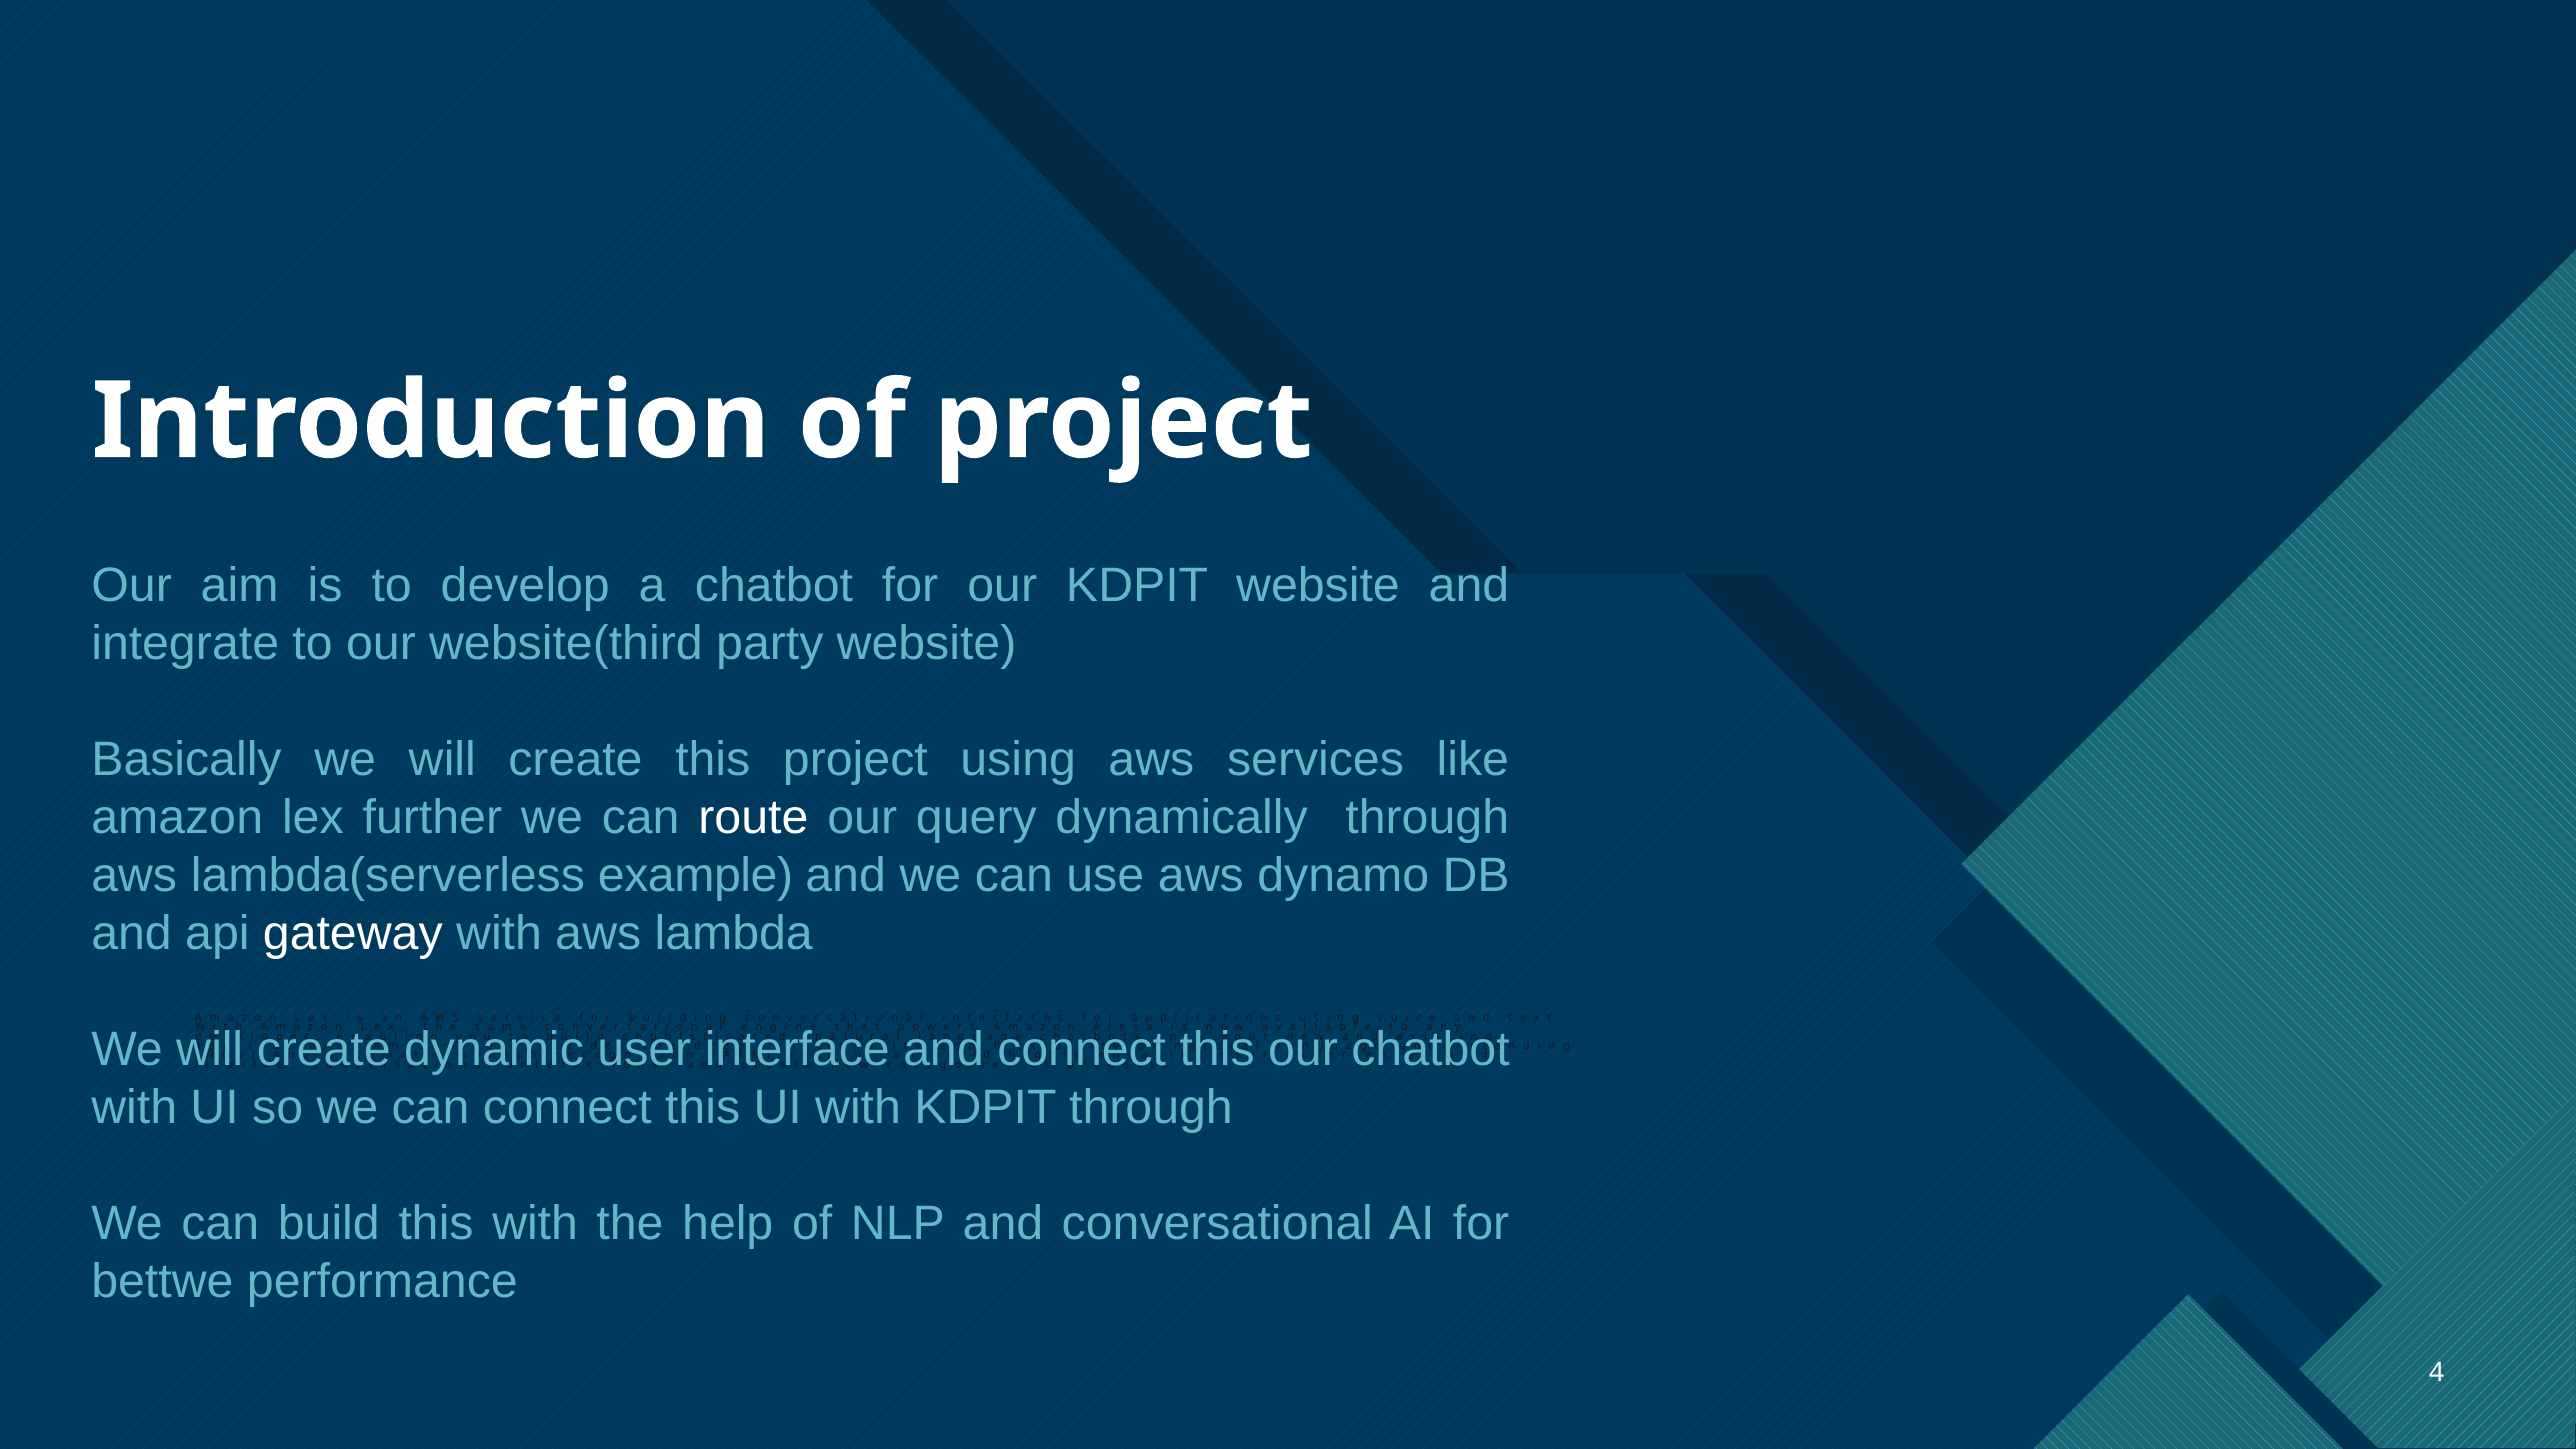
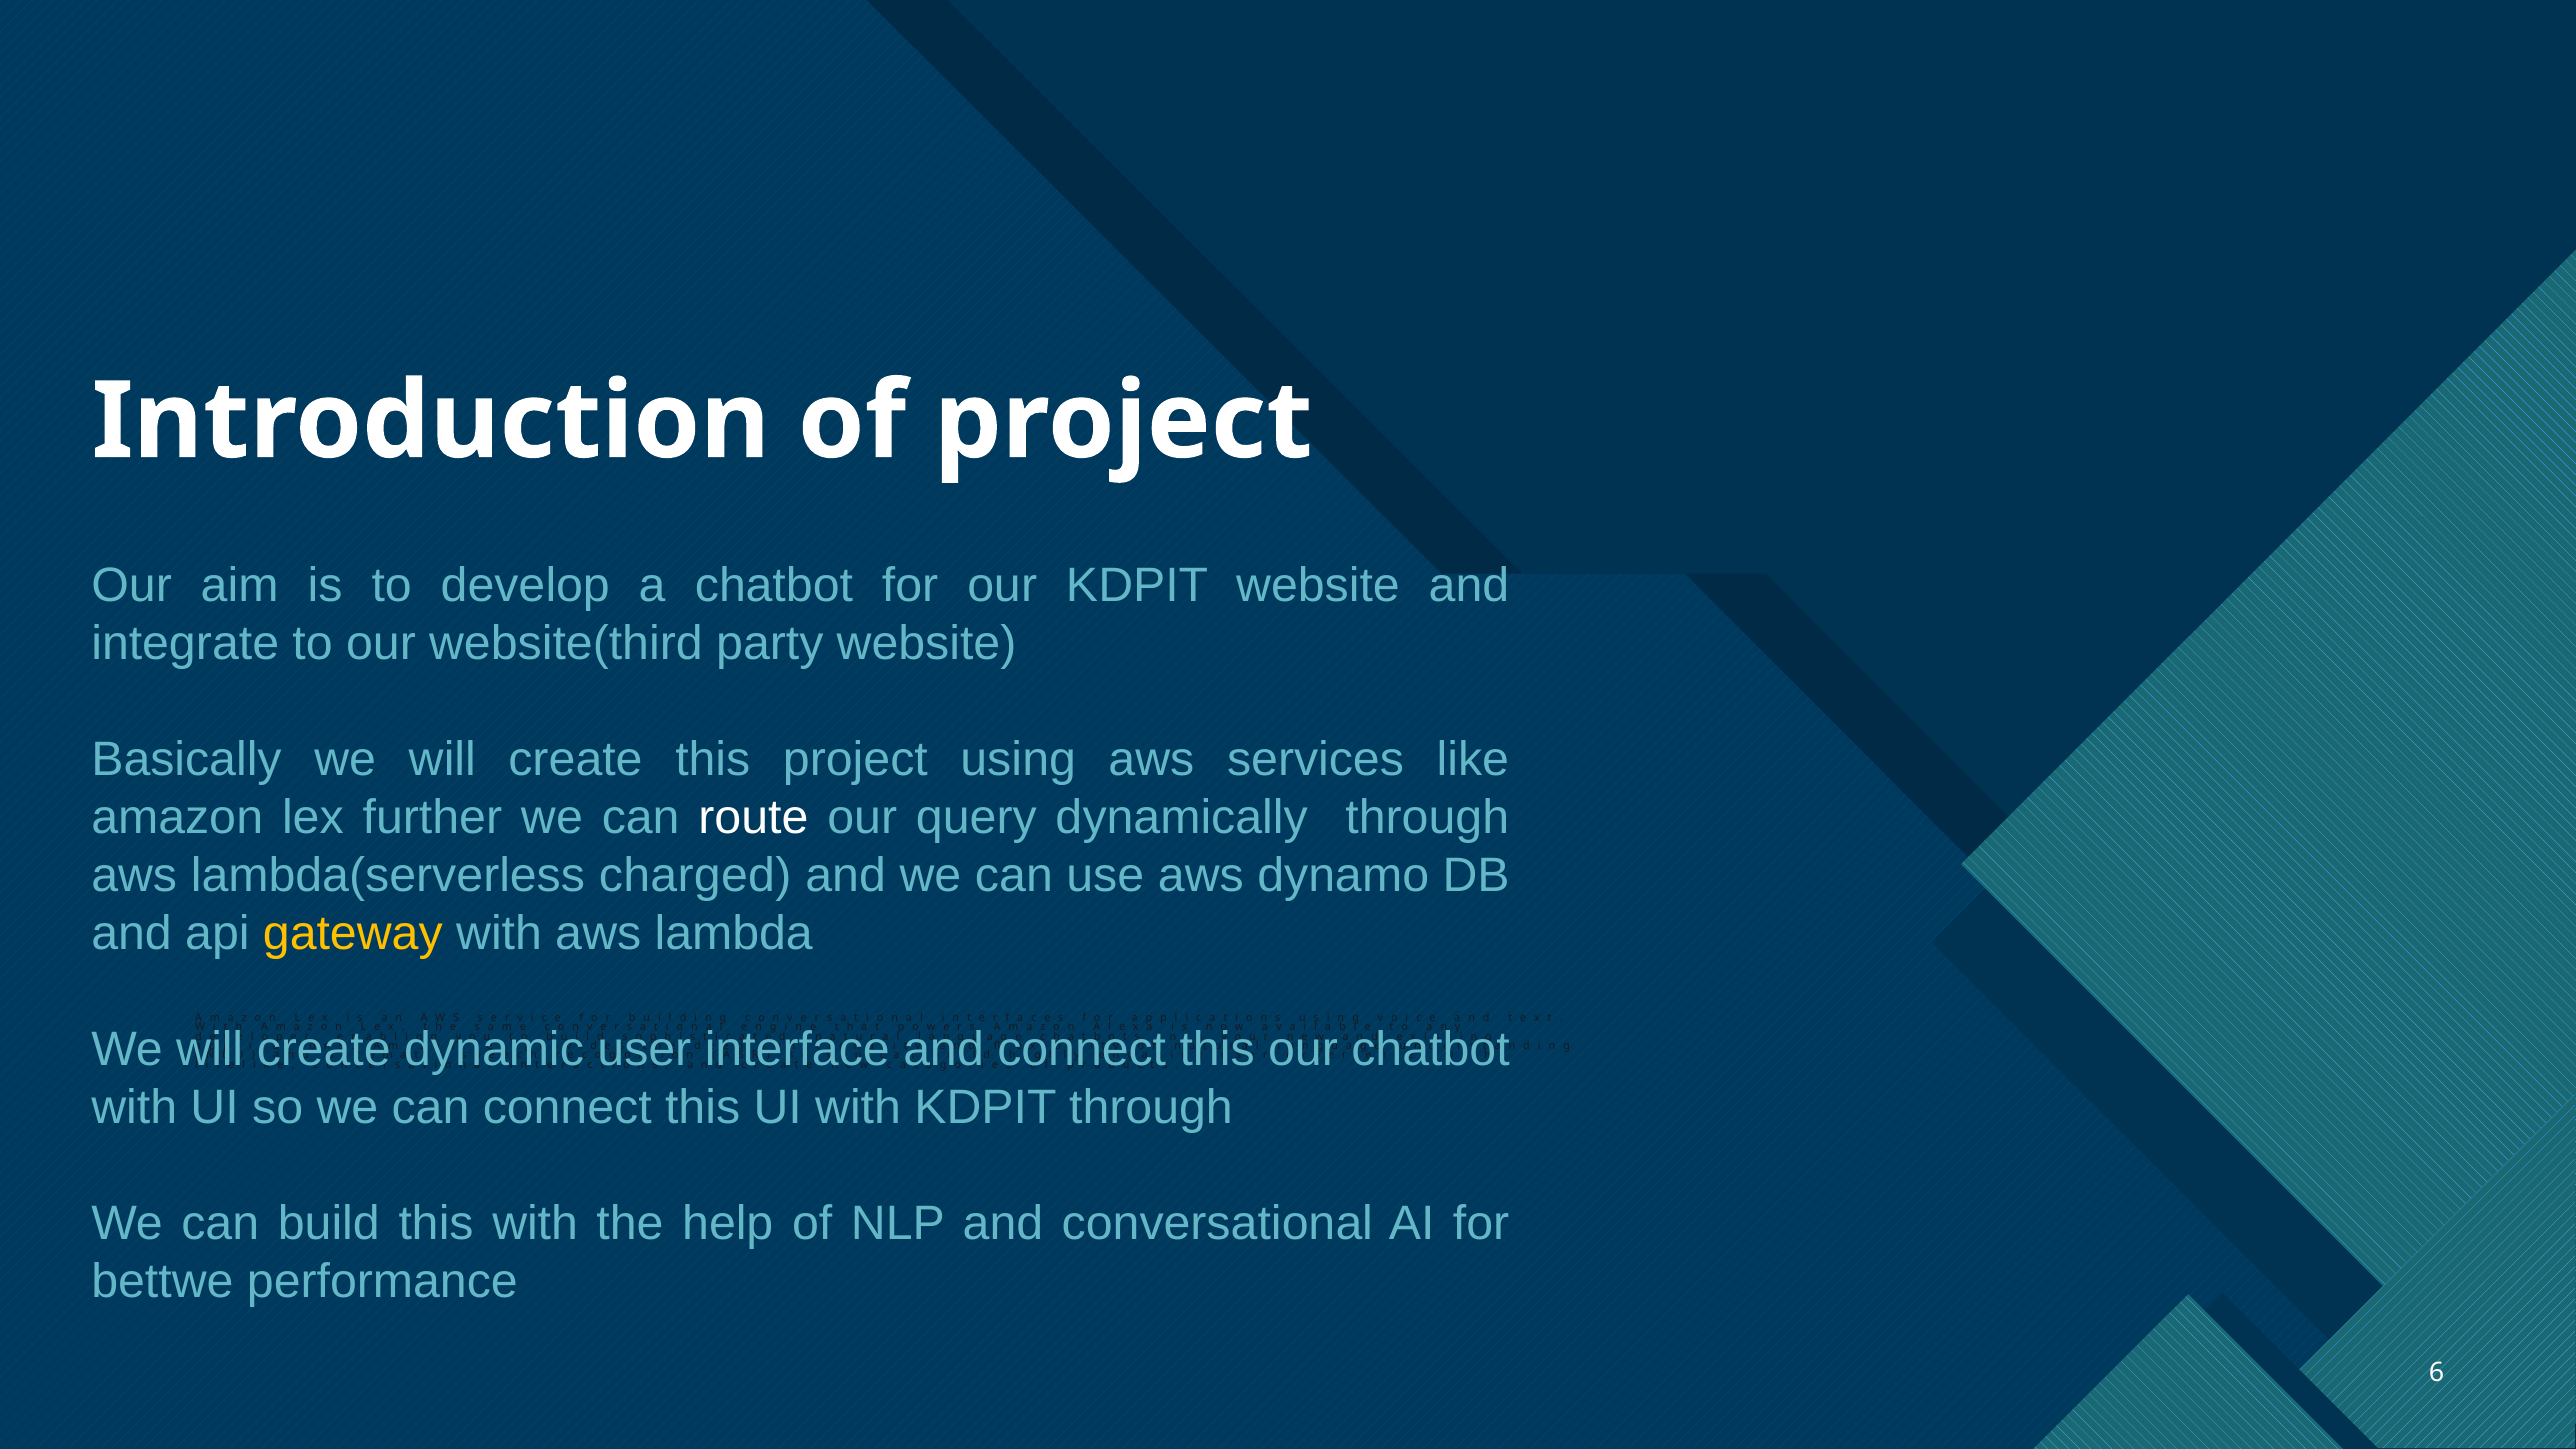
example: example -> charged (695, 875)
gateway colour: white -> yellow (353, 933)
4: 4 -> 6 (2436, 1373)
